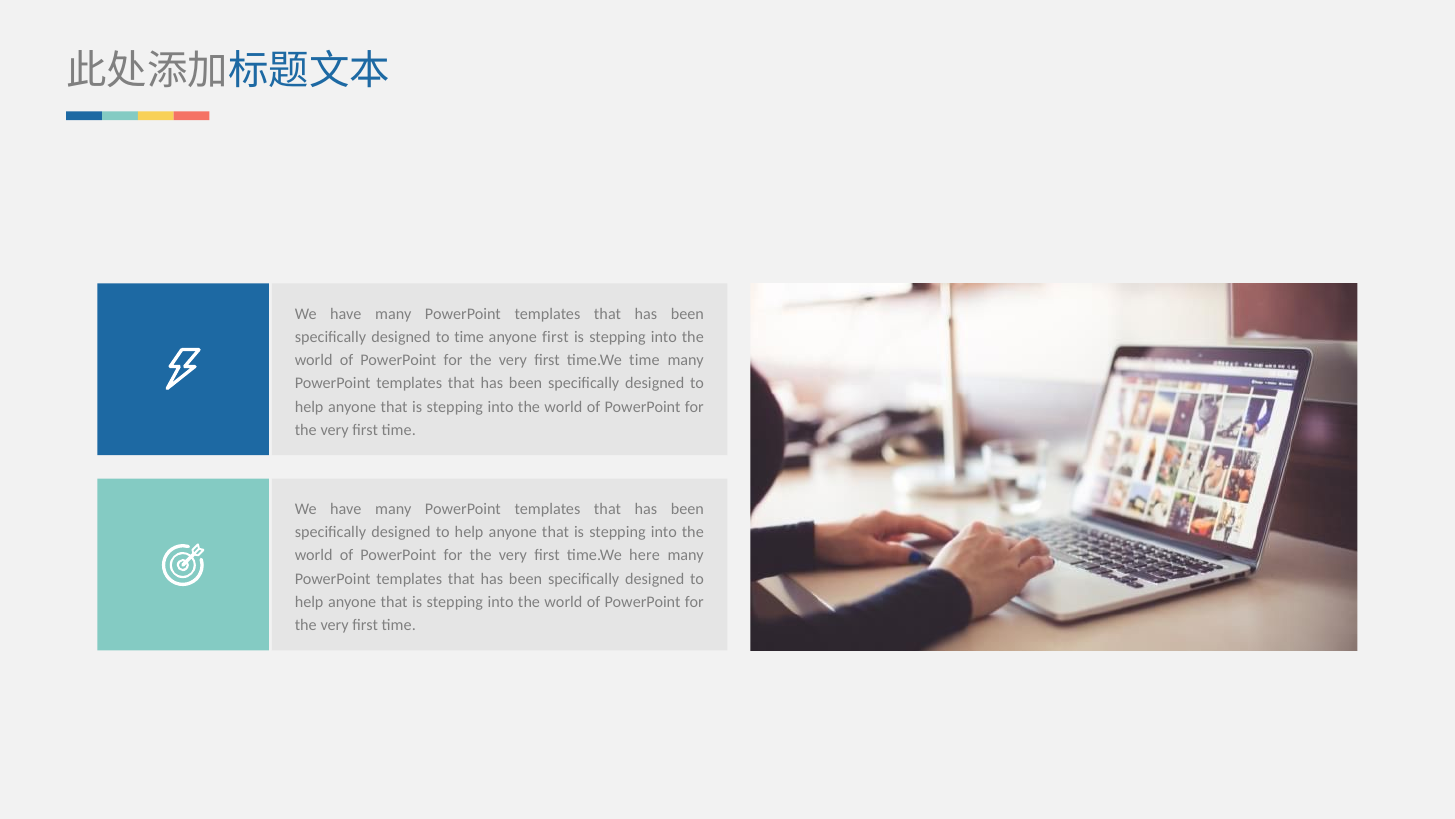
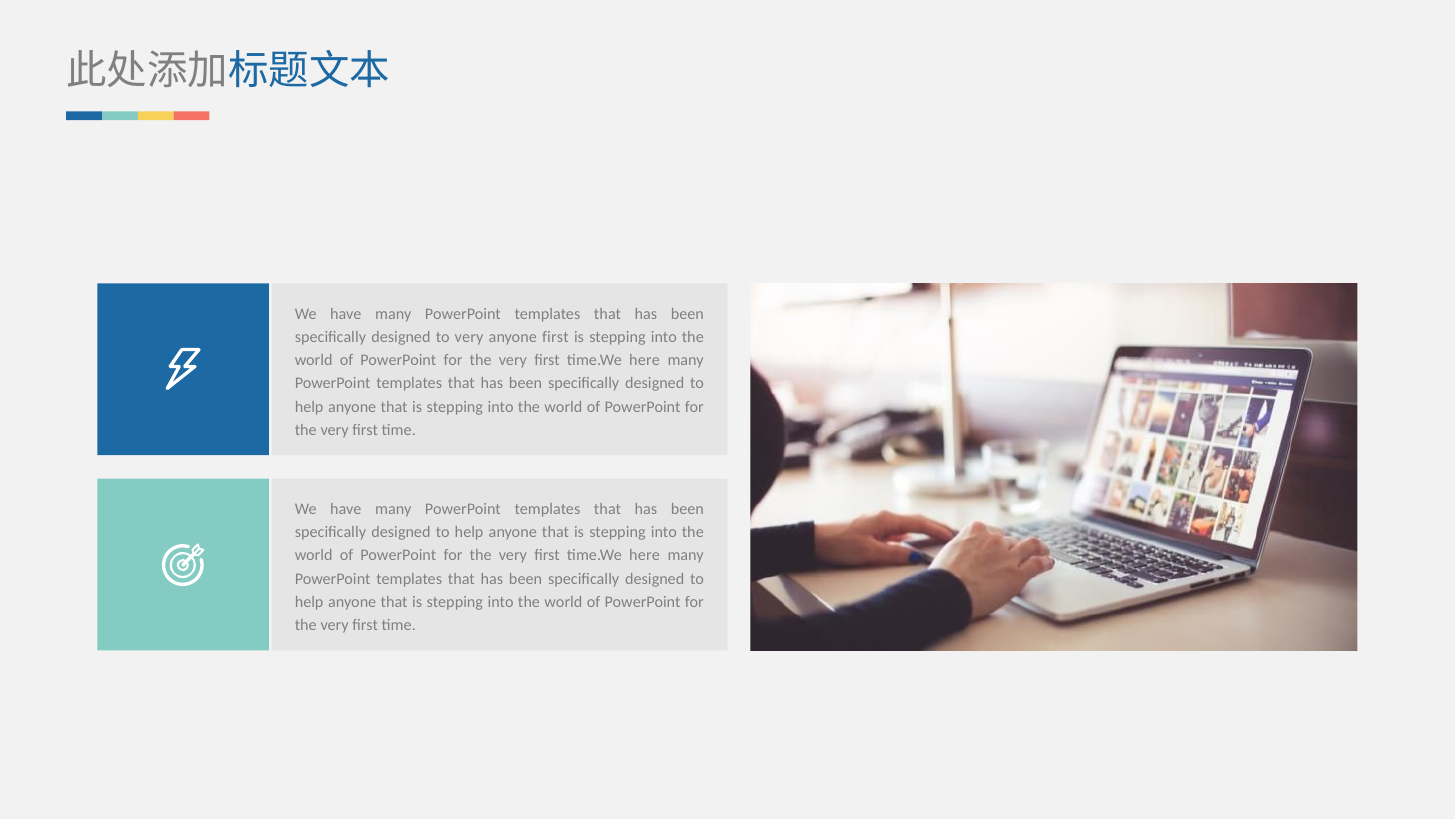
to time: time -> very (469, 337)
time: time -> here (644, 360)
